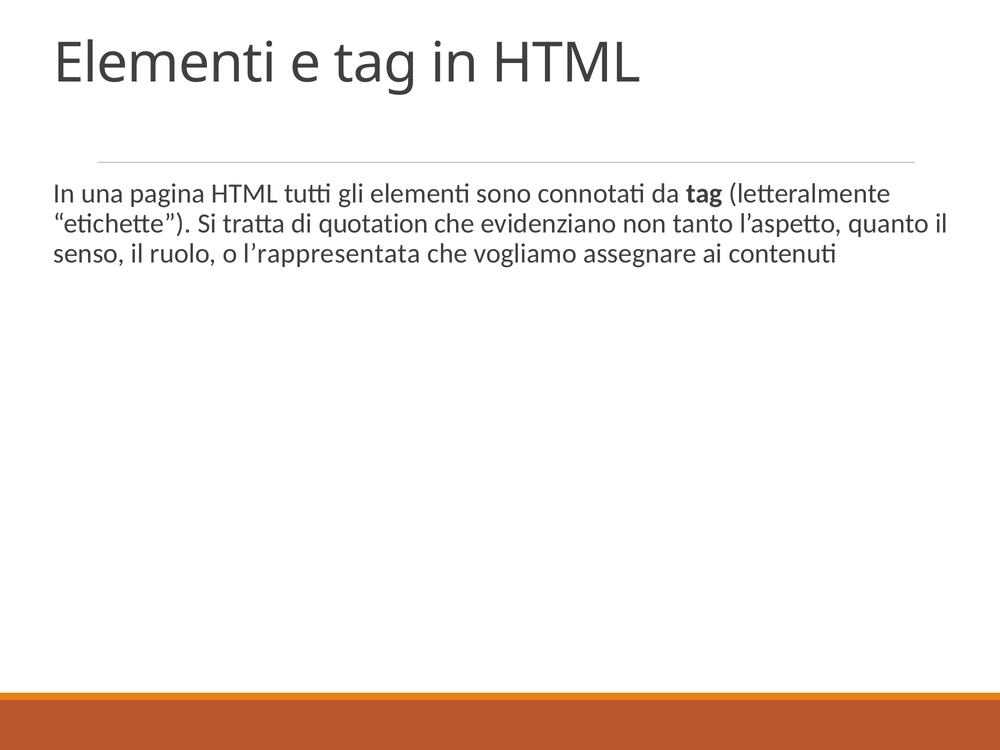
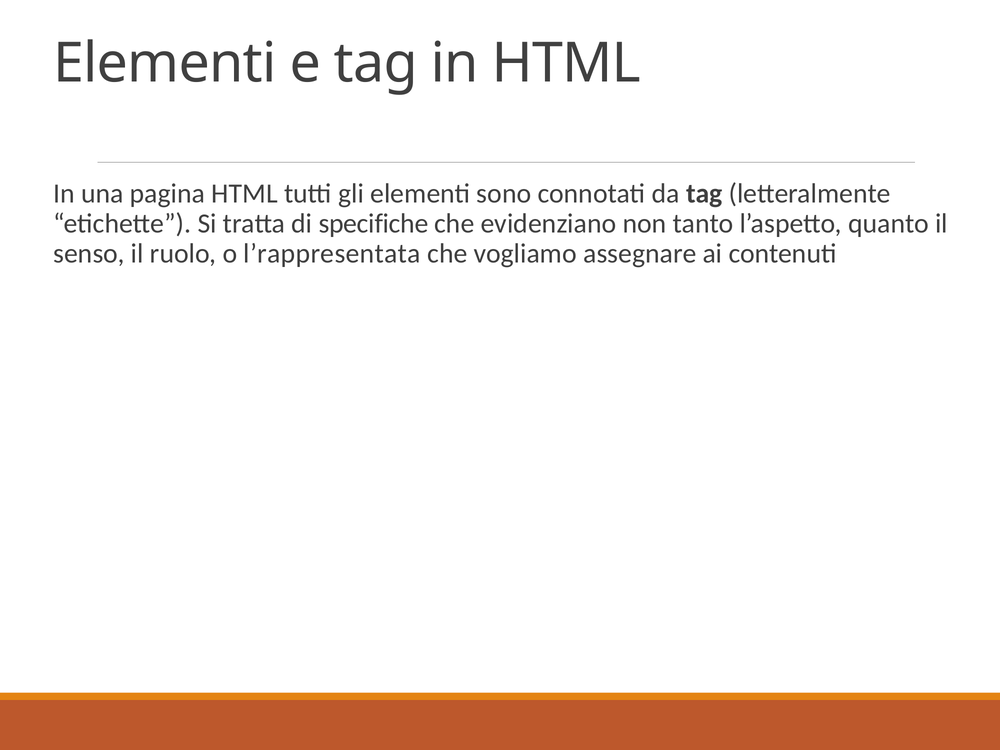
quotation: quotation -> specifiche (373, 224)
